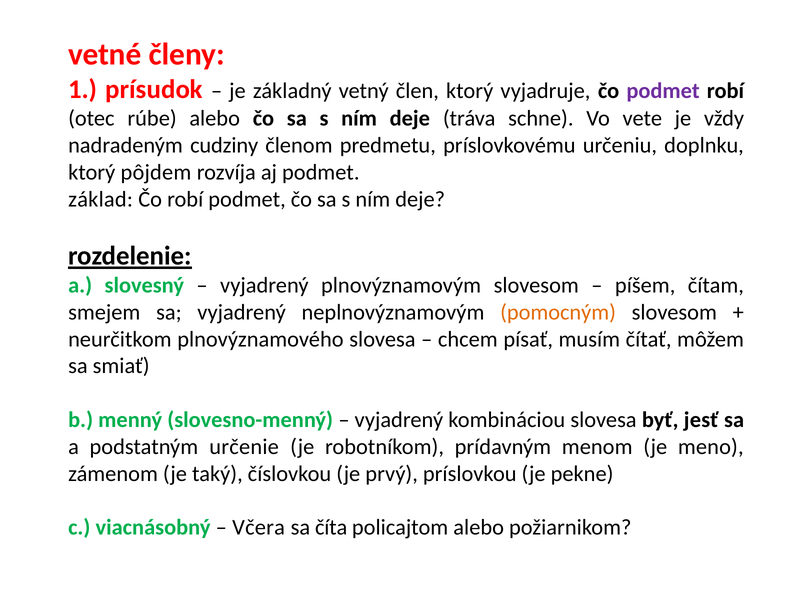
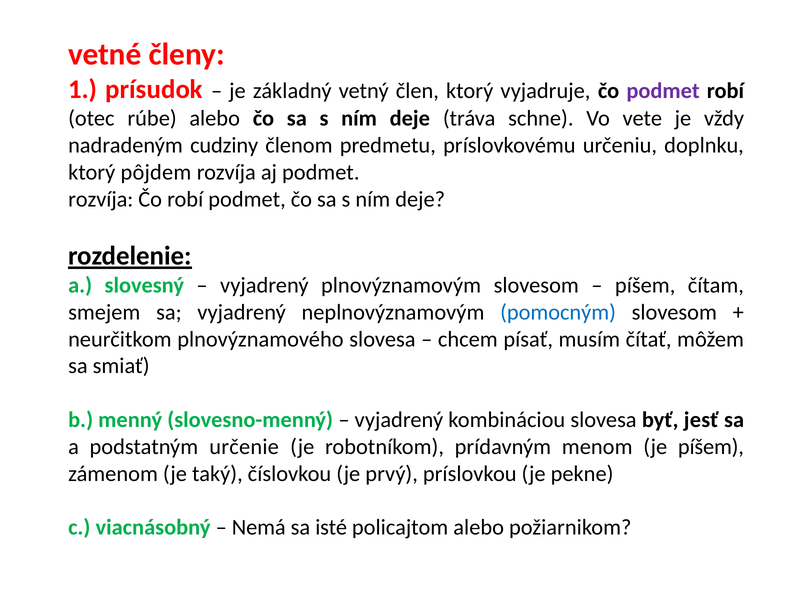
základ: základ -> rozvíja (101, 199)
pomocným colour: orange -> blue (558, 312)
je meno: meno -> píšem (711, 446)
Včera: Včera -> Nemá (259, 527)
číta: číta -> isté (331, 527)
